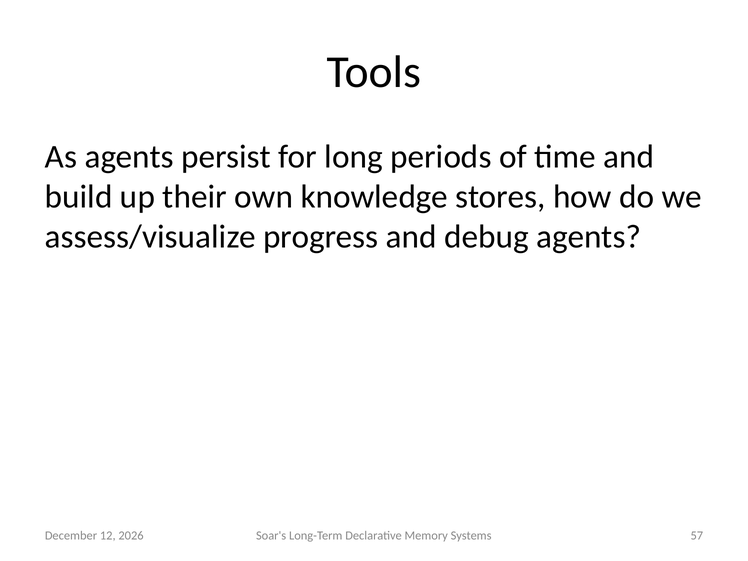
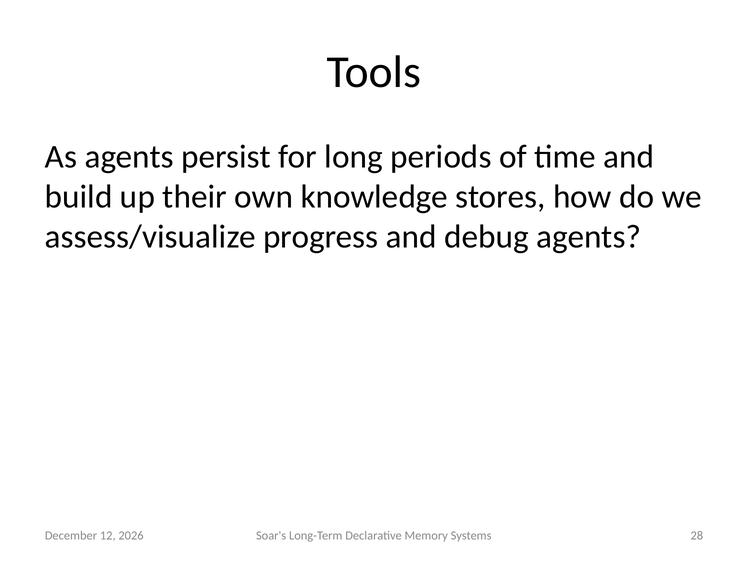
57: 57 -> 28 (697, 536)
